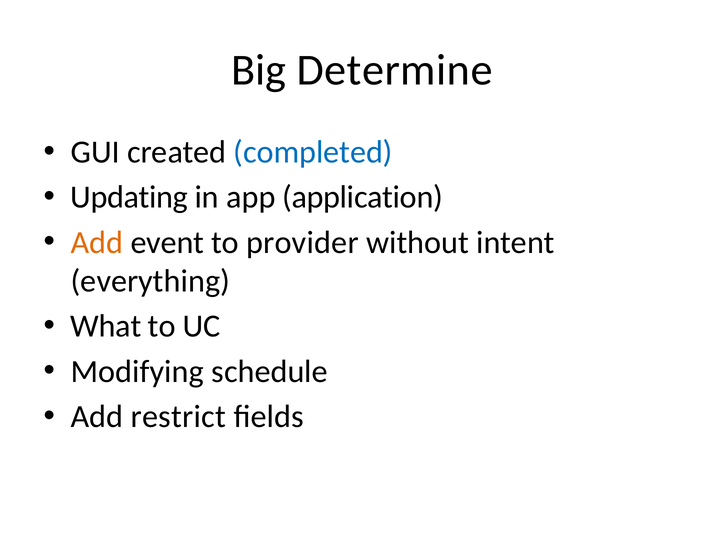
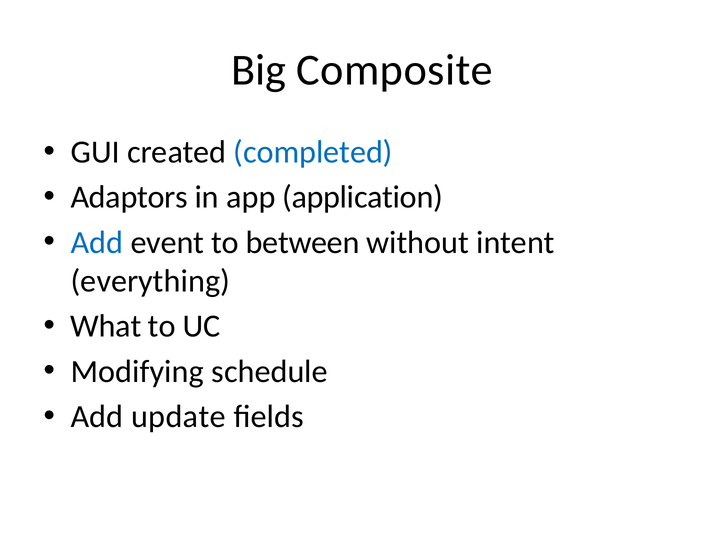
Determine: Determine -> Composite (395, 70)
Updating: Updating -> Adaptors (129, 197)
Add colour: orange -> blue (97, 242)
provider: provider -> between (303, 242)
restrict: restrict -> update (178, 416)
